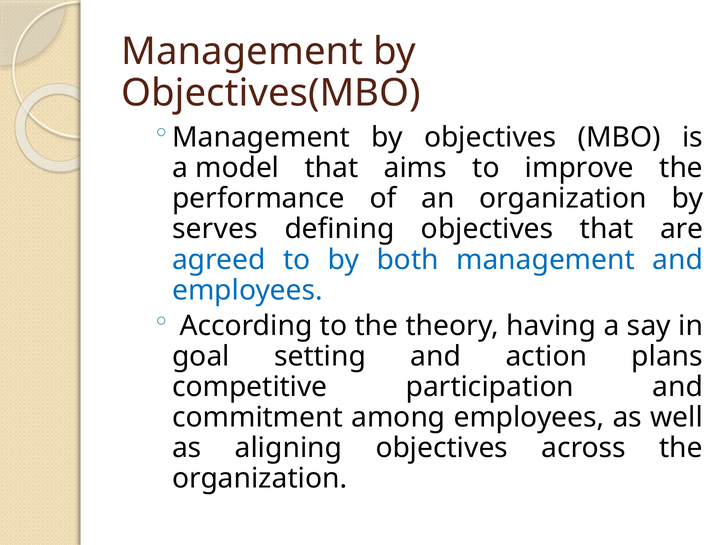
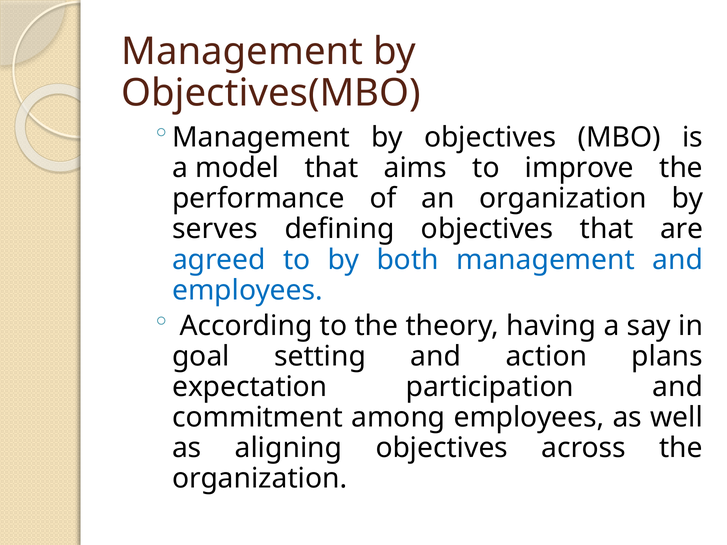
competitive: competitive -> expectation (250, 387)
